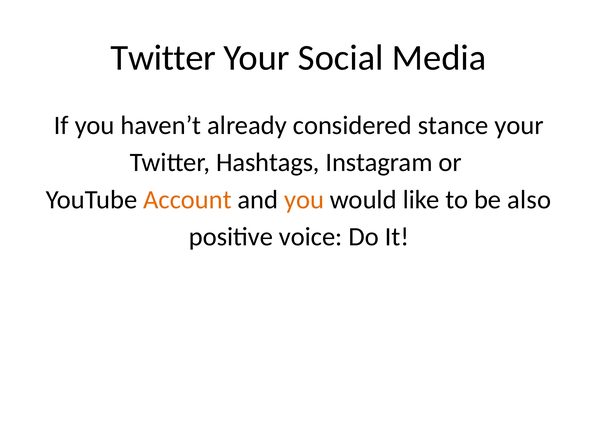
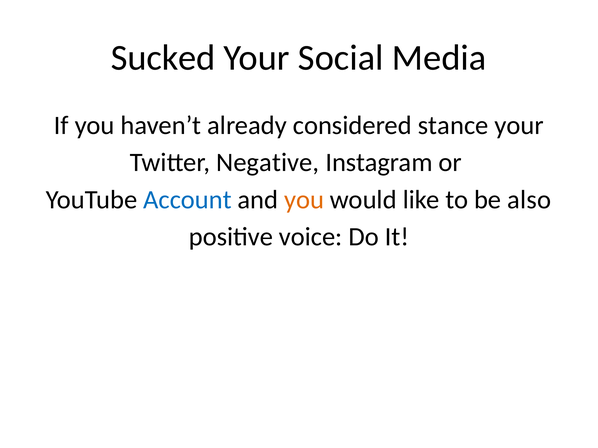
Twitter: Twitter -> Sucked (163, 58)
Hashtags: Hashtags -> Negative (268, 163)
Account colour: orange -> blue (187, 200)
